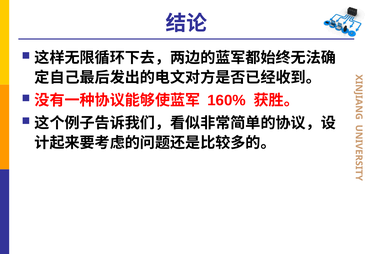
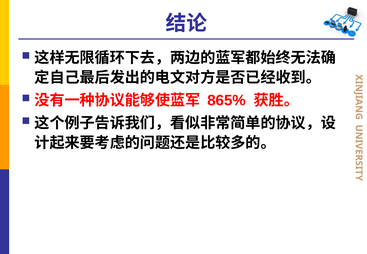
160%: 160% -> 865% (227, 100)
